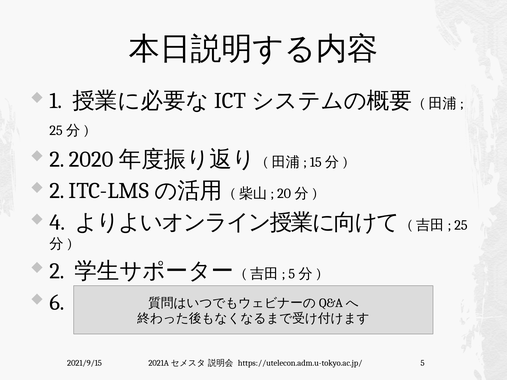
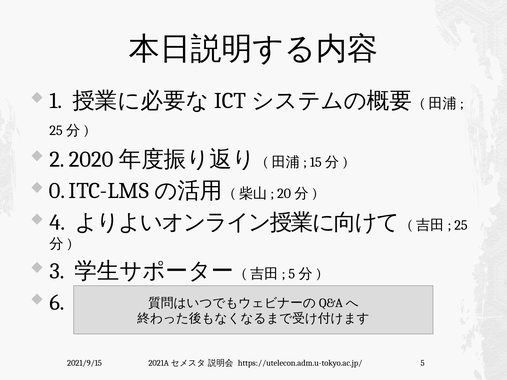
2: 2 -> 0 (57, 191)
2: 2 -> 3 (57, 271)
